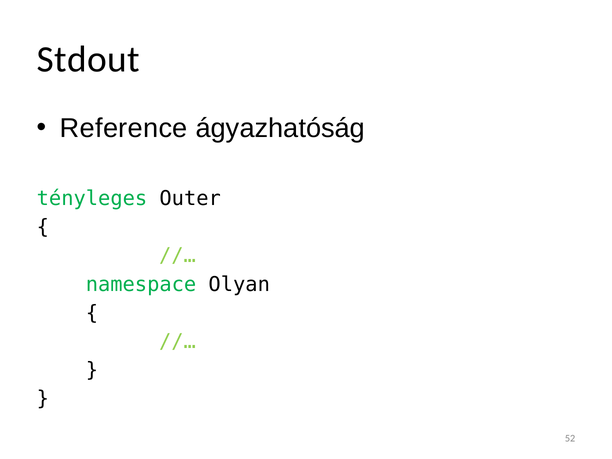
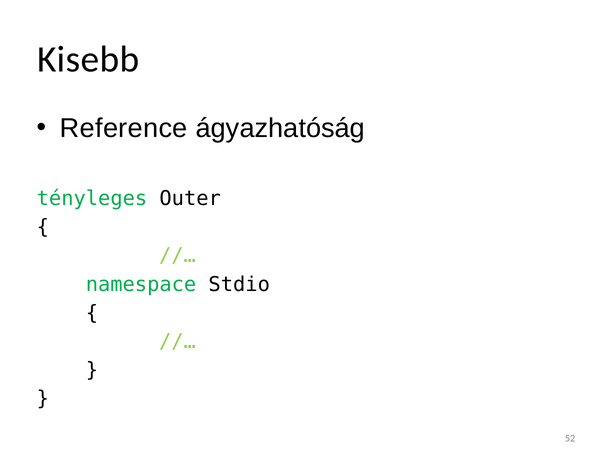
Stdout: Stdout -> Kisebb (88, 59)
Olyan: Olyan -> Stdio (239, 284)
